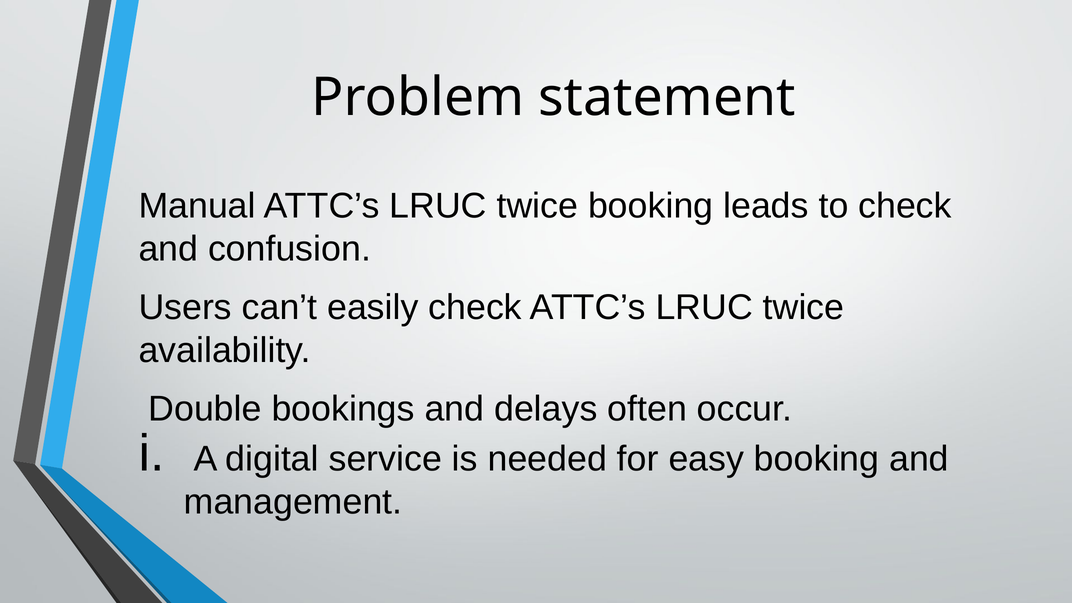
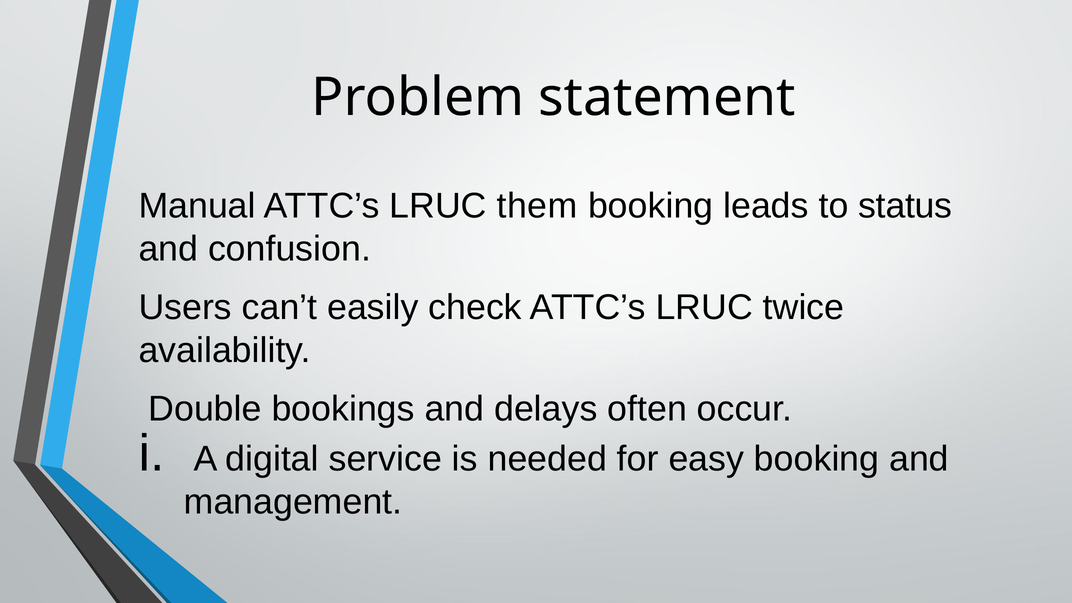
Manual ATTC’s LRUC twice: twice -> them (537, 206)
to check: check -> status (905, 206)
